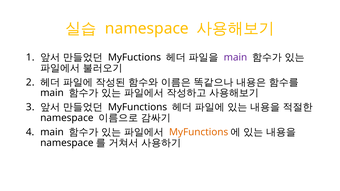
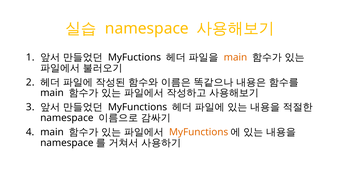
main colour: purple -> orange (235, 57)
